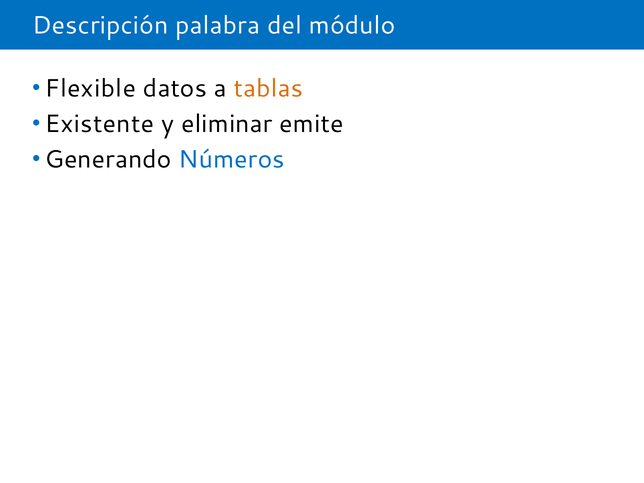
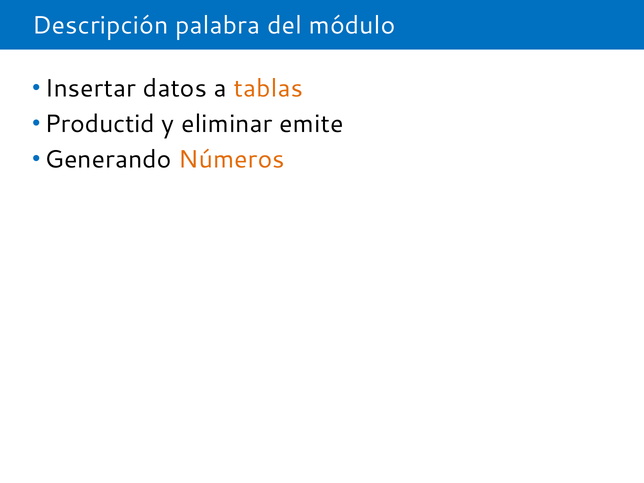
Flexible: Flexible -> Insertar (90, 89)
Existente: Existente -> Productid (100, 124)
Números colour: blue -> orange (232, 160)
